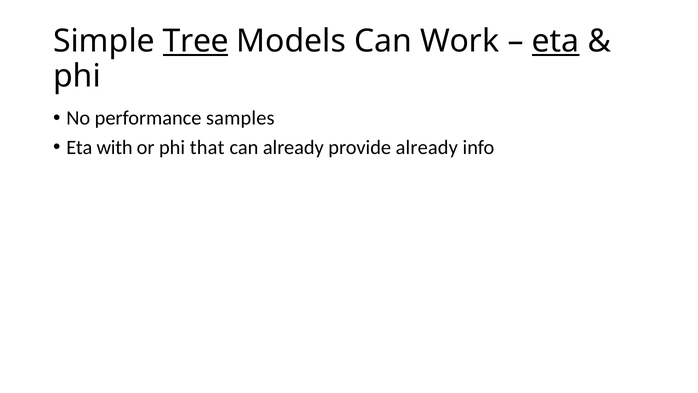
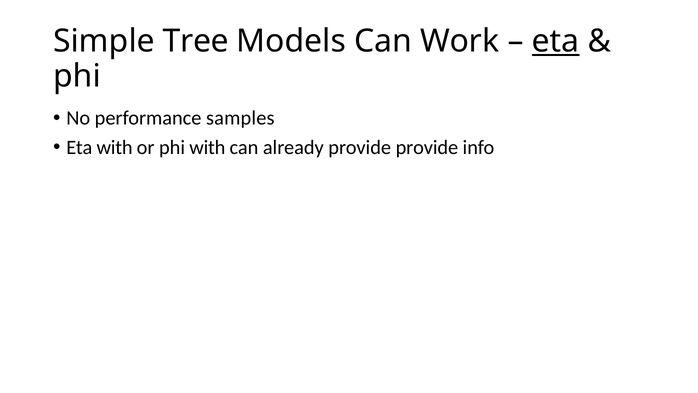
Tree underline: present -> none (196, 41)
phi that: that -> with (207, 147)
provide already: already -> provide (427, 147)
